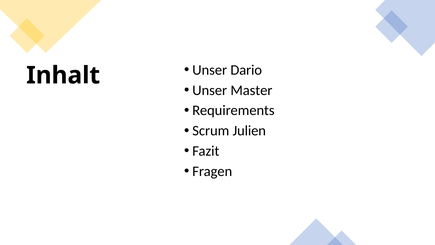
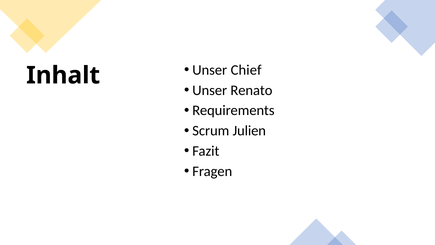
Dario: Dario -> Chief (246, 70)
Master: Master -> Renato (251, 90)
